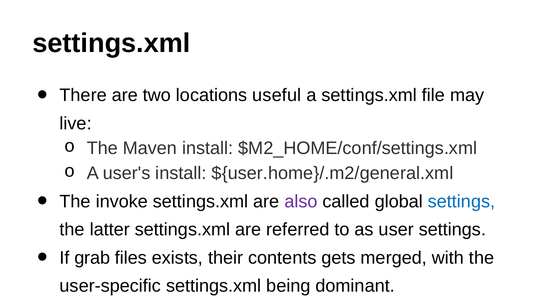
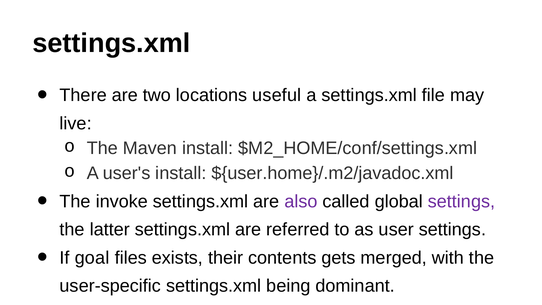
${user.home}/.m2/general.xml: ${user.home}/.m2/general.xml -> ${user.home}/.m2/javadoc.xml (333, 173)
settings colour: blue -> purple (461, 201)
grab: grab -> goal (92, 258)
